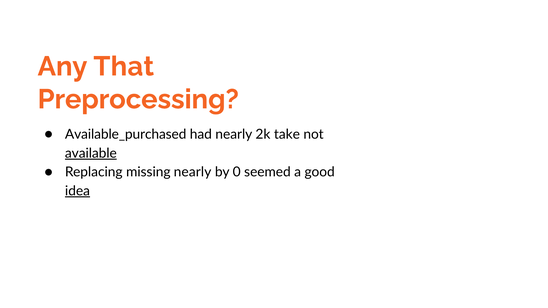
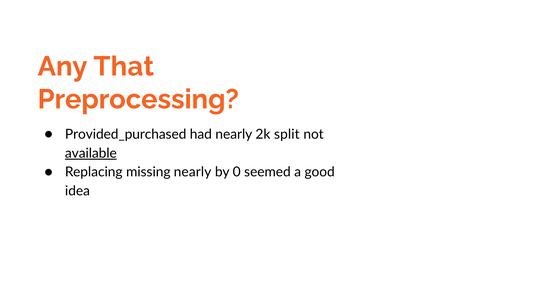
Available_purchased: Available_purchased -> Provided_purchased (126, 134)
take: take -> split (287, 134)
idea underline: present -> none (77, 191)
